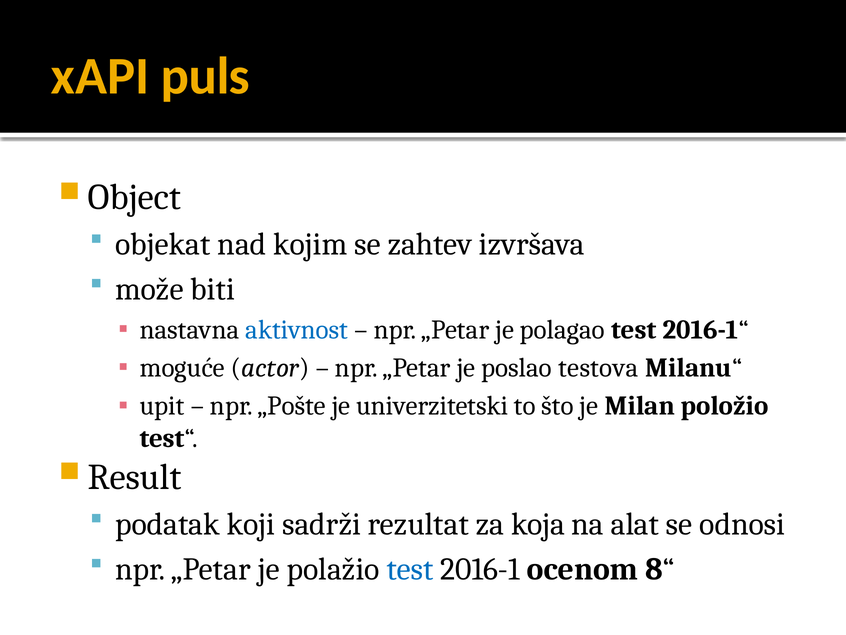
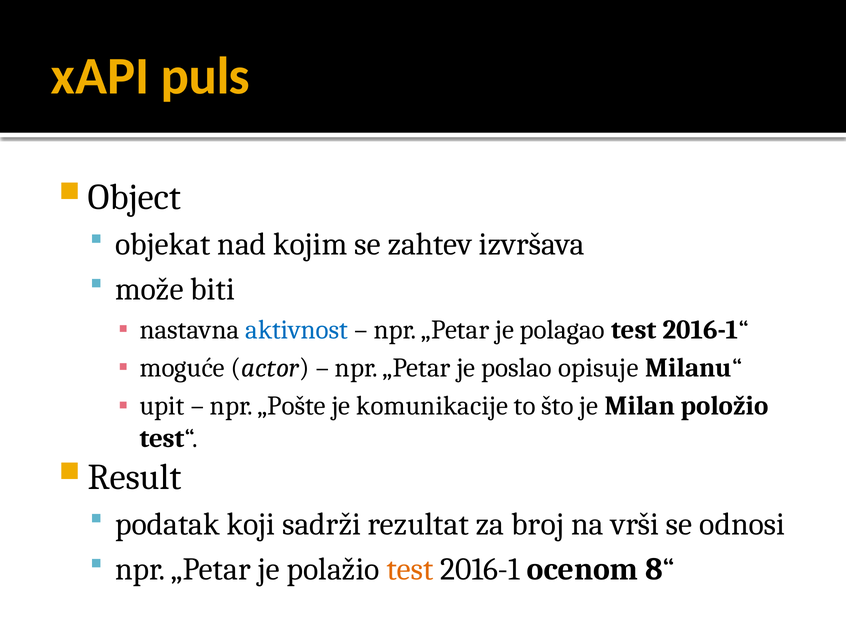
testova: testova -> opisuje (598, 368)
univerzitetski: univerzitetski -> komunikacije (432, 406)
koja: koja -> broj (538, 524)
alat: alat -> vrši (635, 524)
test colour: blue -> orange (410, 569)
